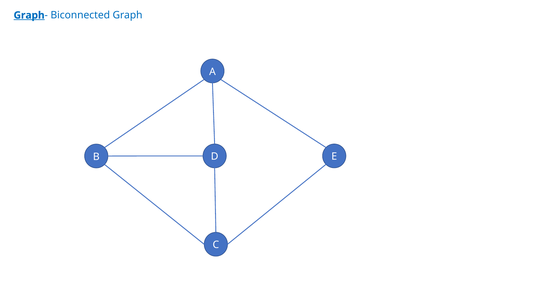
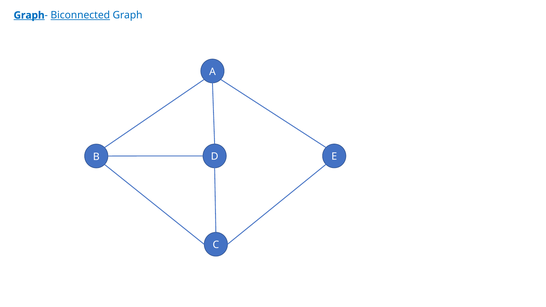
Biconnected underline: none -> present (80, 15)
